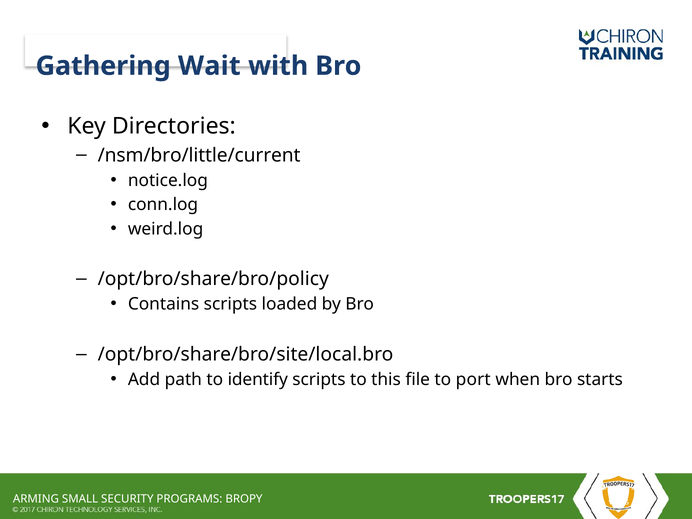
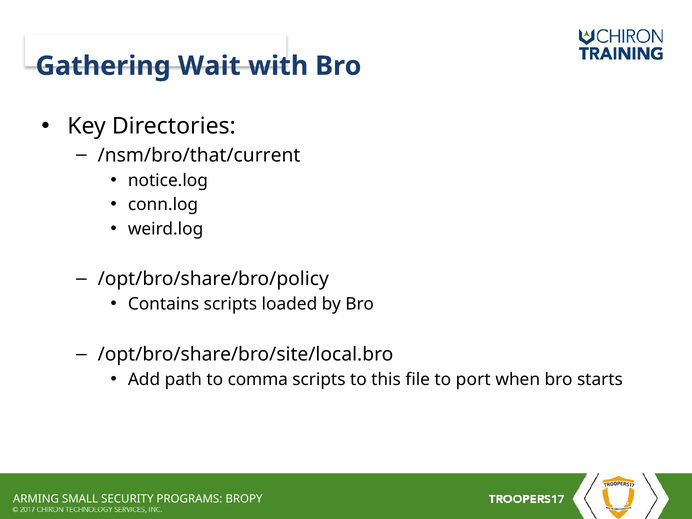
/nsm/bro/little/current: /nsm/bro/little/current -> /nsm/bro/that/current (199, 155)
identify: identify -> comma (258, 380)
